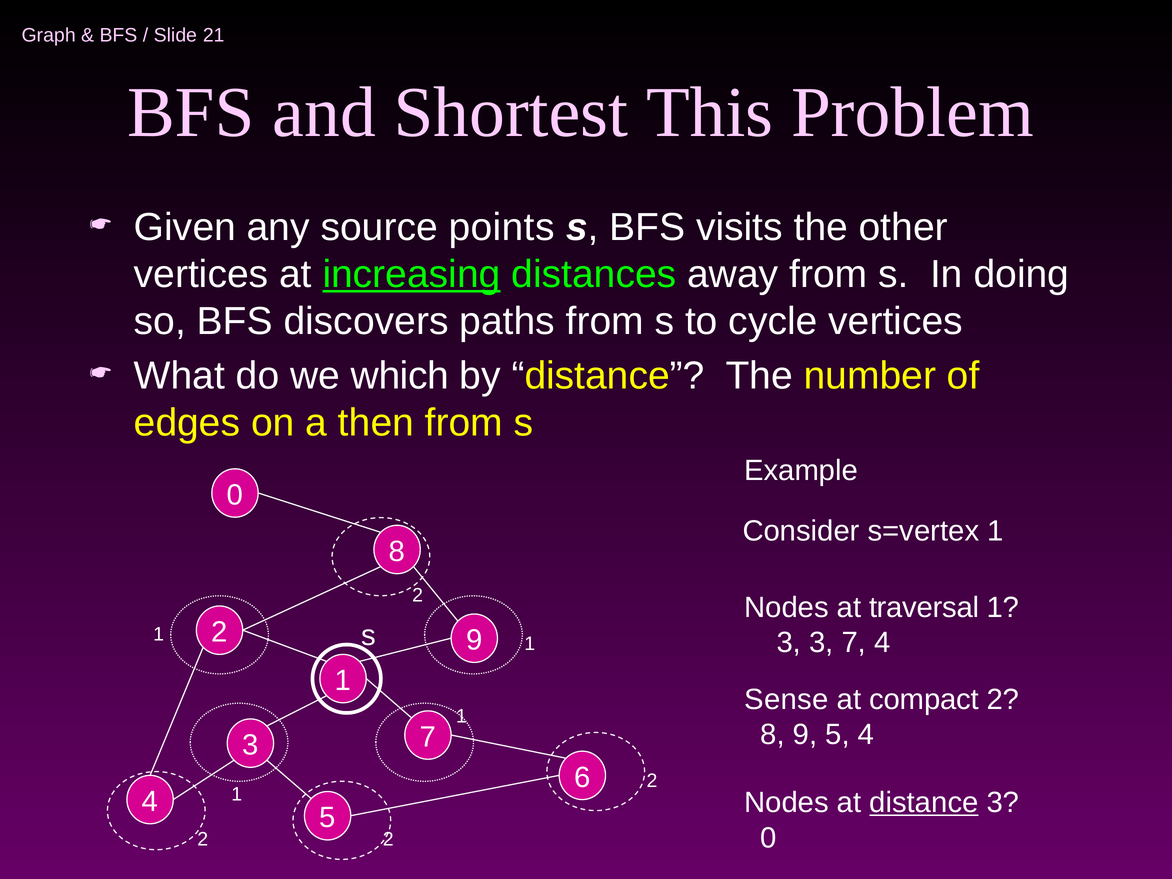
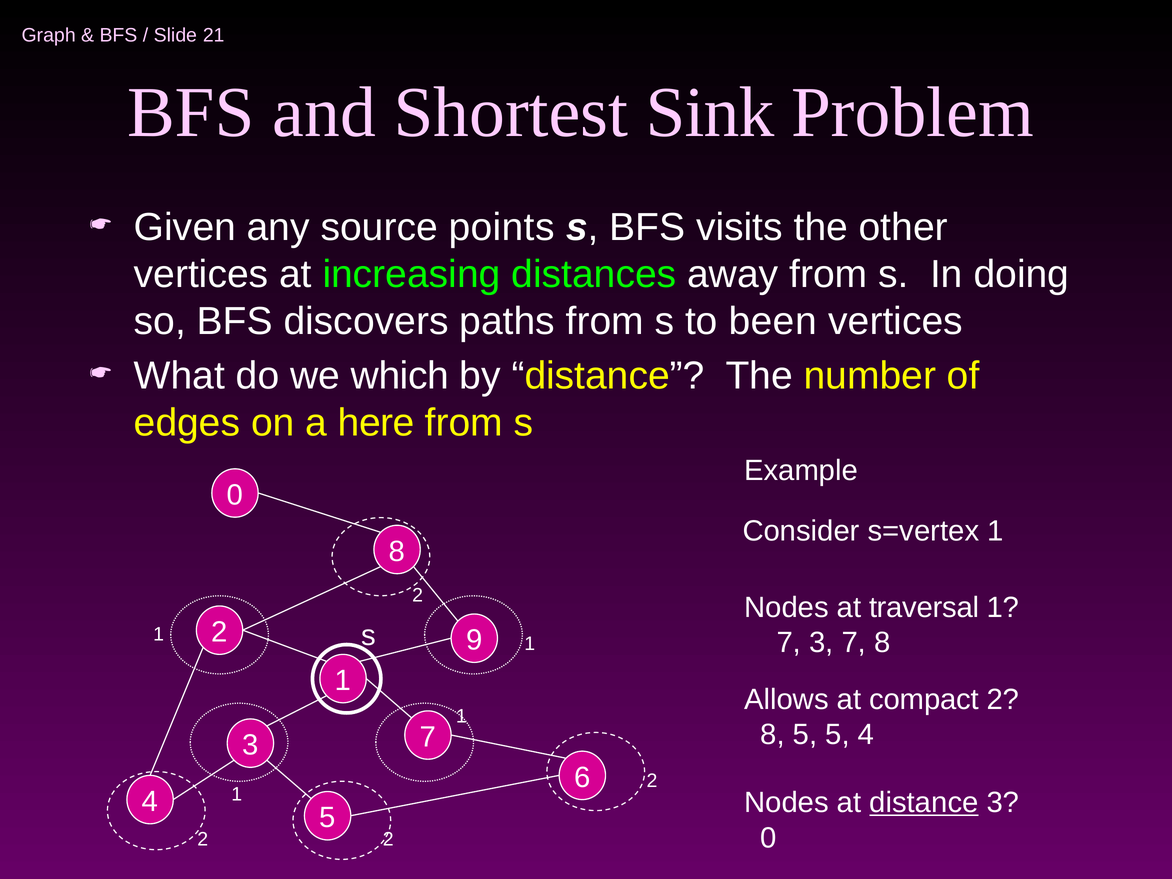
This: This -> Sink (710, 112)
increasing underline: present -> none (412, 274)
cycle: cycle -> been (773, 321)
then: then -> here (376, 423)
3: 3 -> 7 (789, 643)
7 4: 4 -> 8 (882, 643)
Sense: Sense -> Allows (787, 699)
8 9: 9 -> 5 (805, 735)
